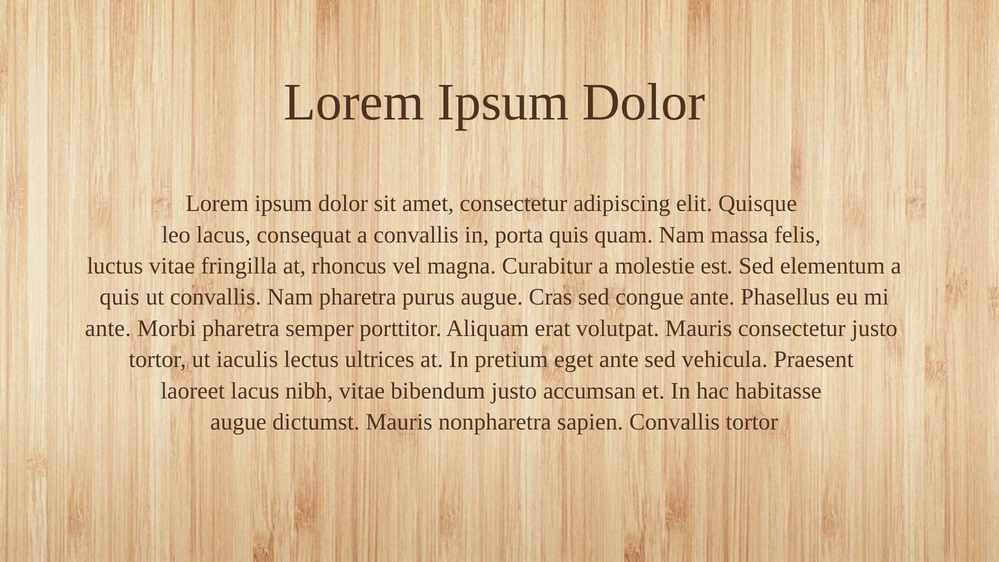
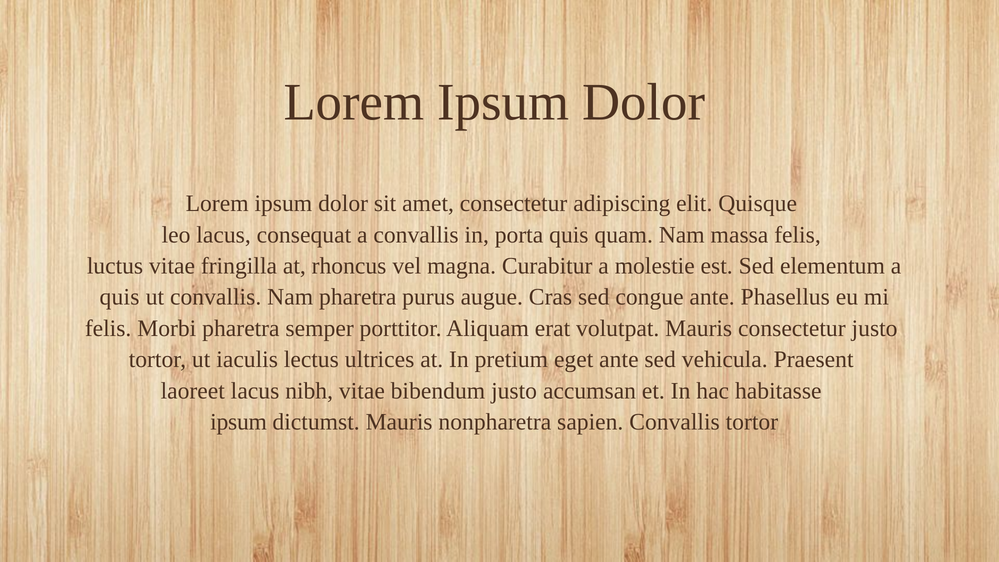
ante: ante -> felis (108, 328)
augue: augue -> ipsum (239, 422)
